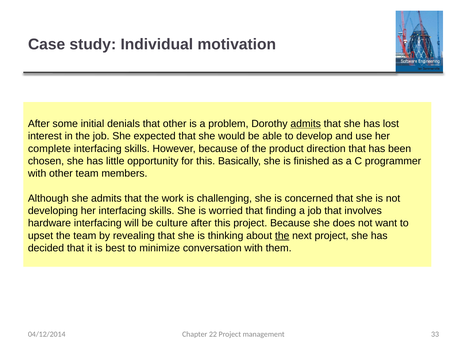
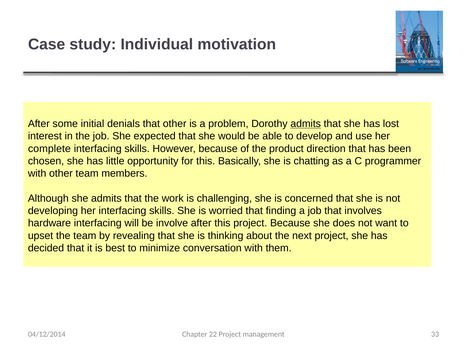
finished: finished -> chatting (312, 161)
culture: culture -> involve (172, 223)
the underline: present -> none (282, 236)
